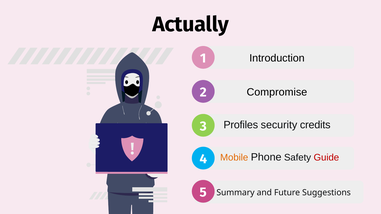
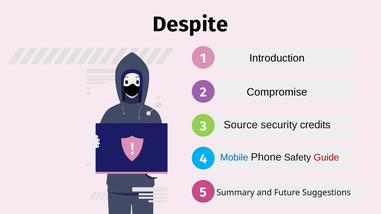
Actually: Actually -> Despite (190, 24)
Profiles: Profiles -> Source (241, 125)
Mobile colour: orange -> blue (234, 158)
